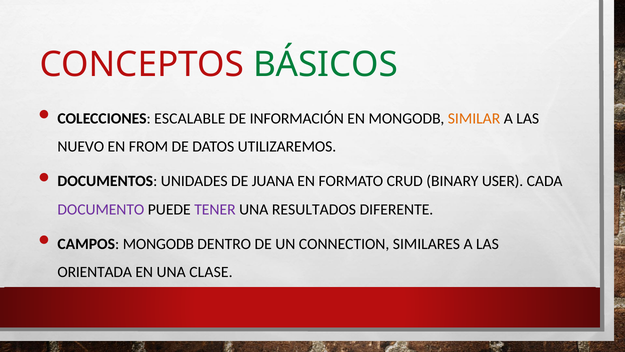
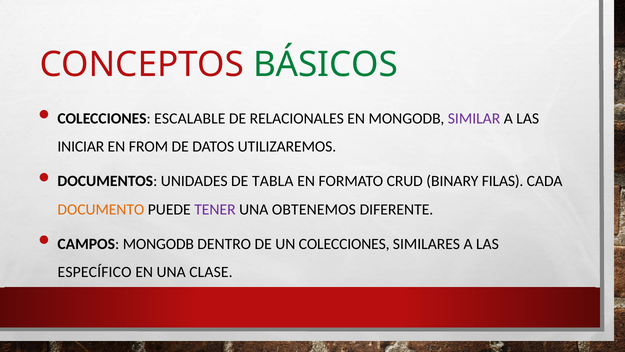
INFORMACIÓN: INFORMACIÓN -> RELACIONALES (297, 118)
SIMILAR colour: orange -> purple (474, 118)
NUEVO: NUEVO -> INICIAR (81, 146)
JUANA: JUANA -> TABLA (273, 181)
USER: USER -> FILAS (503, 181)
DOCUMENTO colour: purple -> orange (101, 209)
RESULTADOS: RESULTADOS -> OBTENEMOS (314, 209)
UN CONNECTION: CONNECTION -> COLECCIONES (344, 244)
ORIENTADA: ORIENTADA -> ESPECÍFICO (95, 272)
